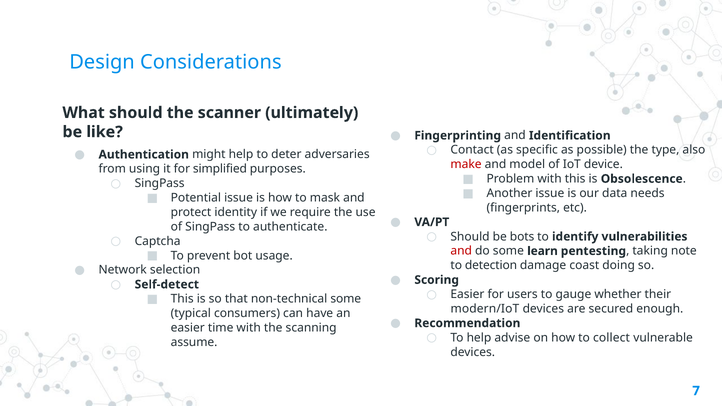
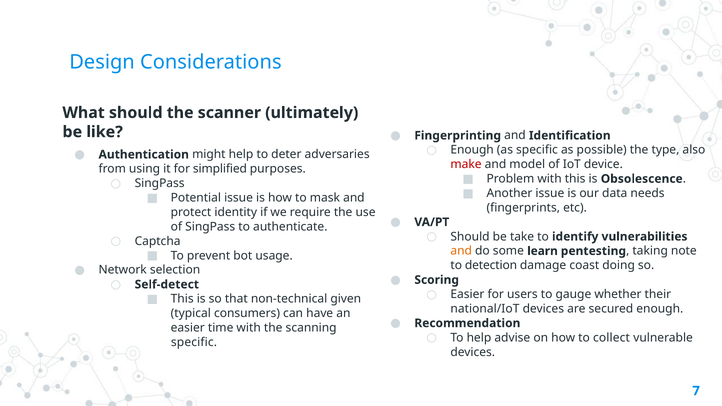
Contact: Contact -> Enough (472, 150)
bots: bots -> take (522, 237)
and colour: red -> orange (461, 251)
non-technical some: some -> given (346, 299)
modern/IoT: modern/IoT -> national/IoT (485, 309)
assume: assume -> specific (194, 342)
